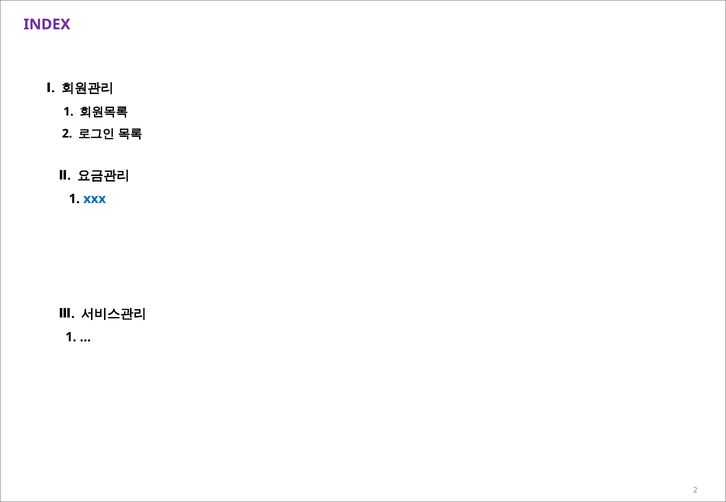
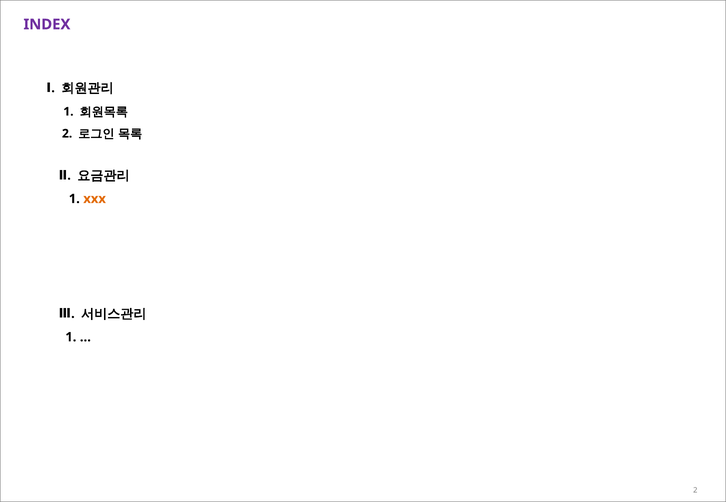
xxx colour: blue -> orange (95, 199)
